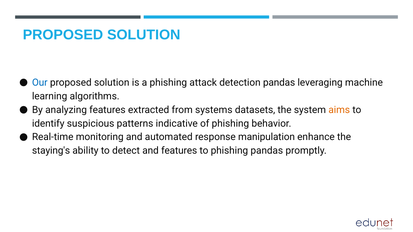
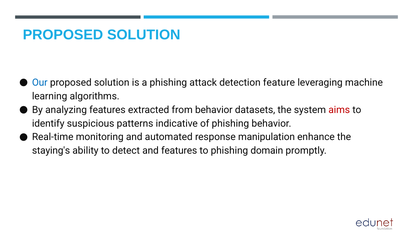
detection pandas: pandas -> feature (279, 83)
from systems: systems -> behavior (214, 110)
aims colour: orange -> red (339, 110)
phishing pandas: pandas -> domain (267, 151)
